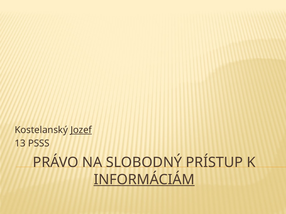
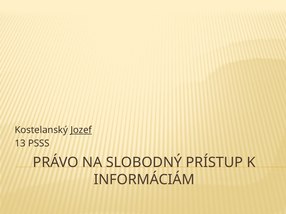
INFORMÁCIÁM underline: present -> none (144, 180)
